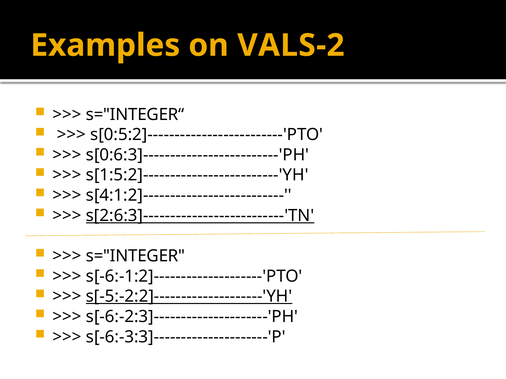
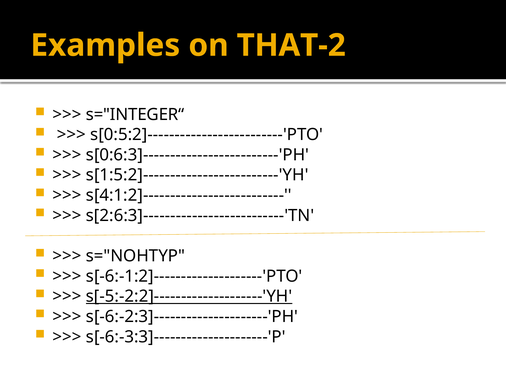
VALS-2: VALS-2 -> THAT-2 (291, 45)
s[2:6:3]--------------------------'TN underline: present -> none (200, 216)
s="INTEGER: s="INTEGER -> s="NOHTYP (135, 256)
